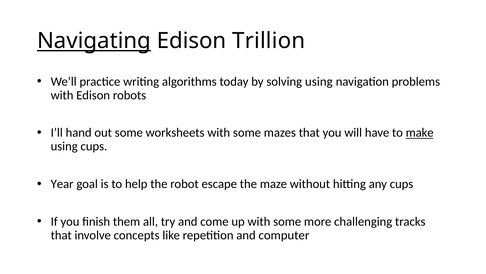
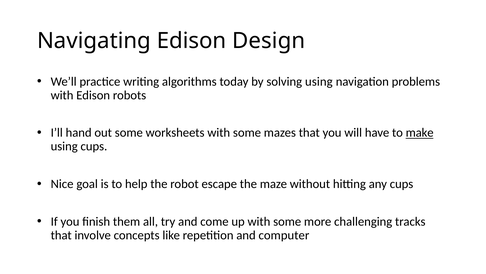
Navigating underline: present -> none (94, 41)
Trillion: Trillion -> Design (269, 41)
Year: Year -> Nice (62, 184)
